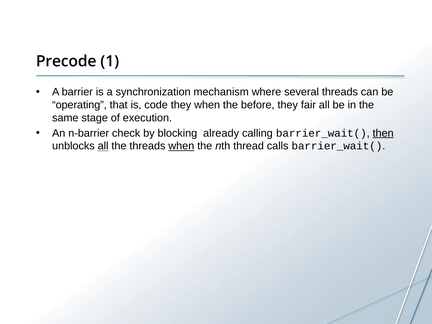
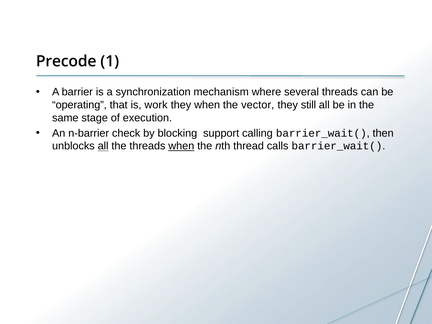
code: code -> work (156, 105)
before: before -> vector (258, 105)
fair: fair -> still (308, 105)
already: already -> support (221, 133)
then underline: present -> none (383, 133)
